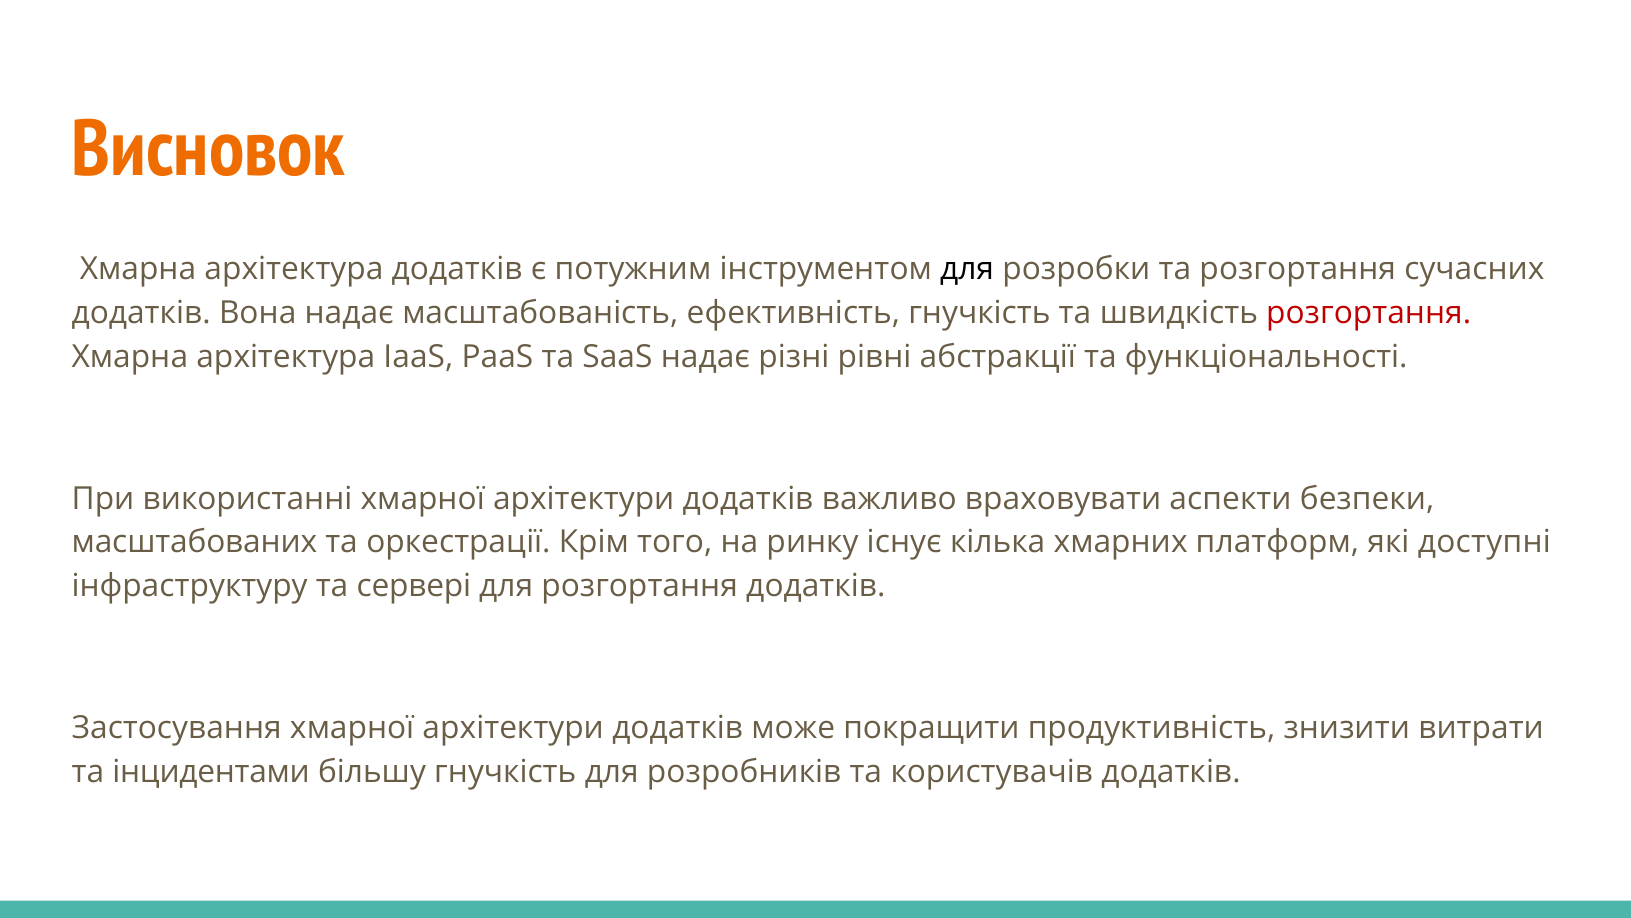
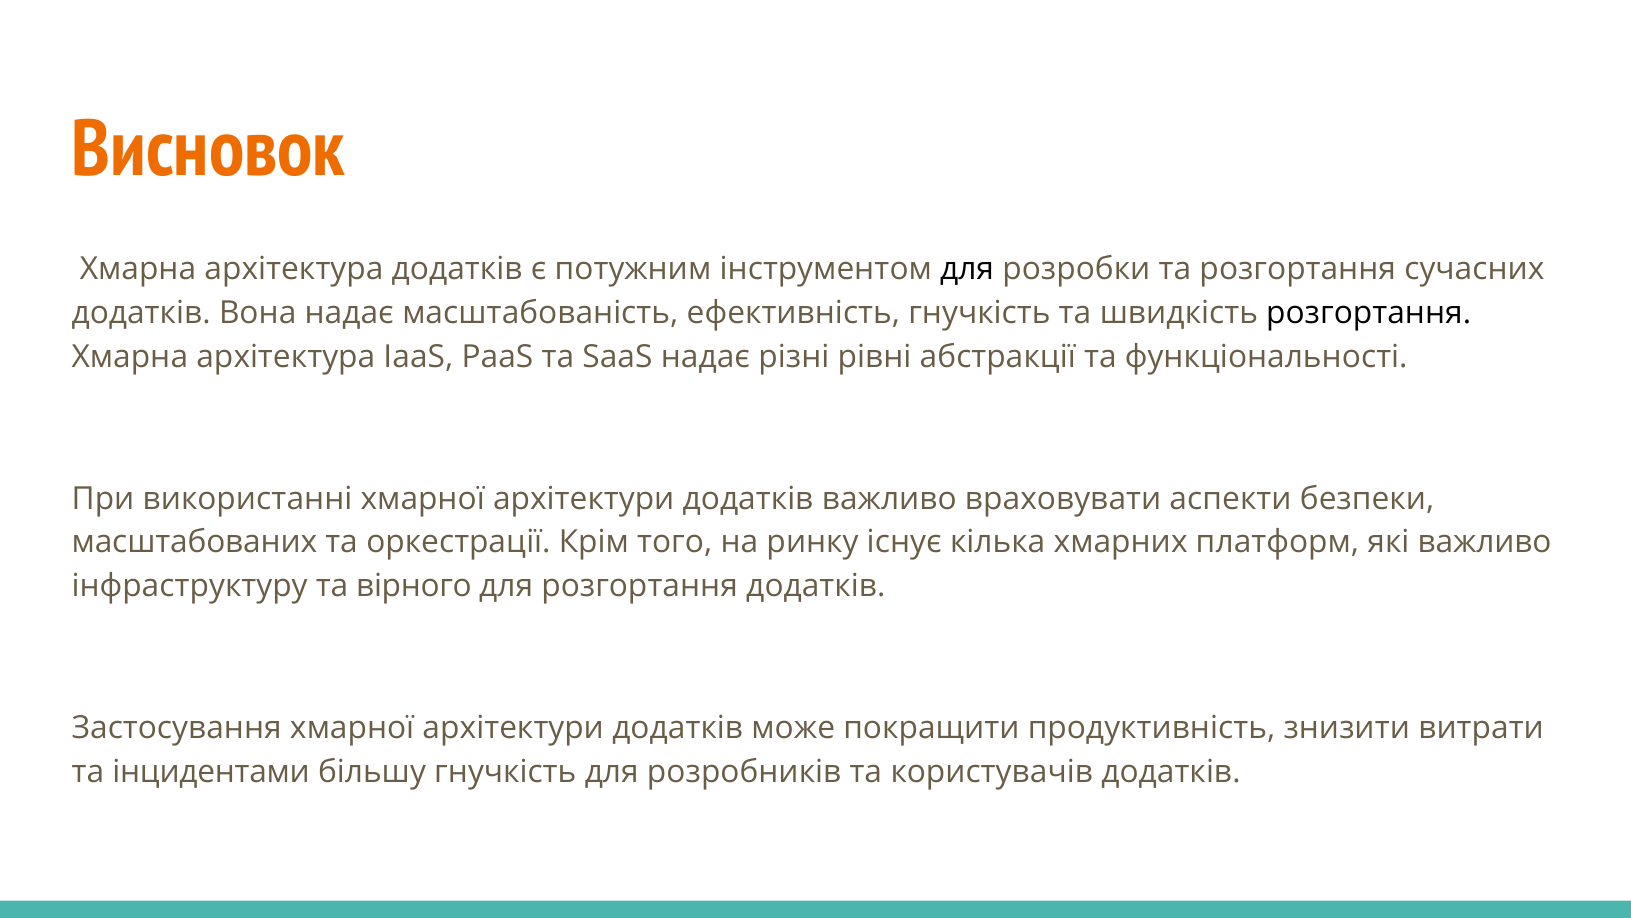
розгортання colour: red -> black (1369, 313)
які доступні: доступні -> важливо (1485, 542)
сервері: сервері -> вірного (414, 586)
